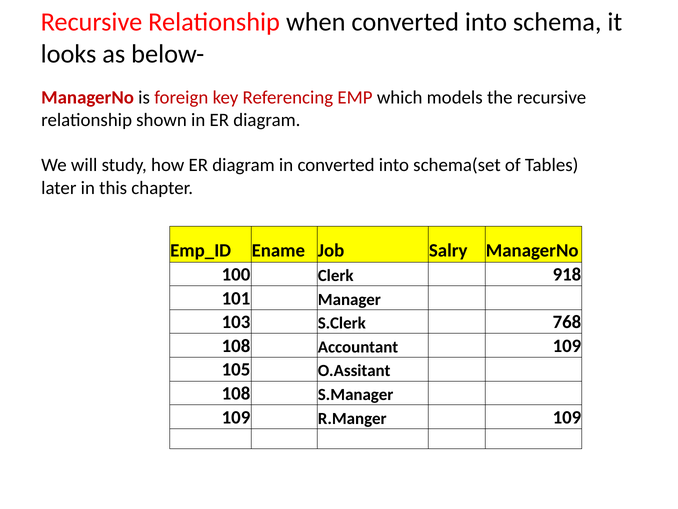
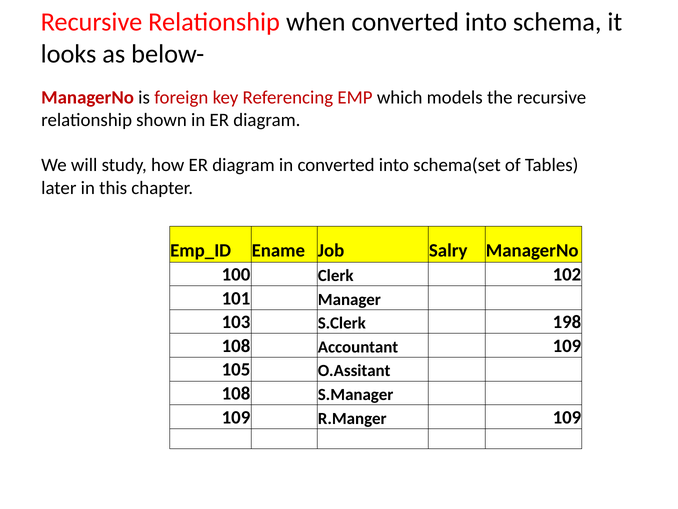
918: 918 -> 102 (567, 274)
768: 768 -> 198 (567, 322)
